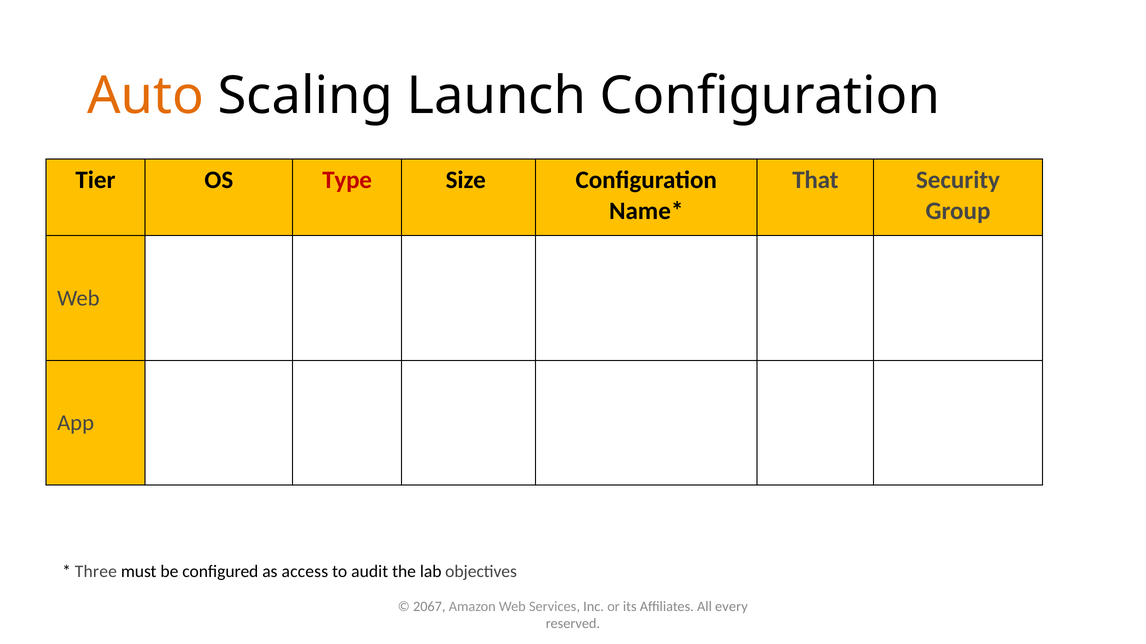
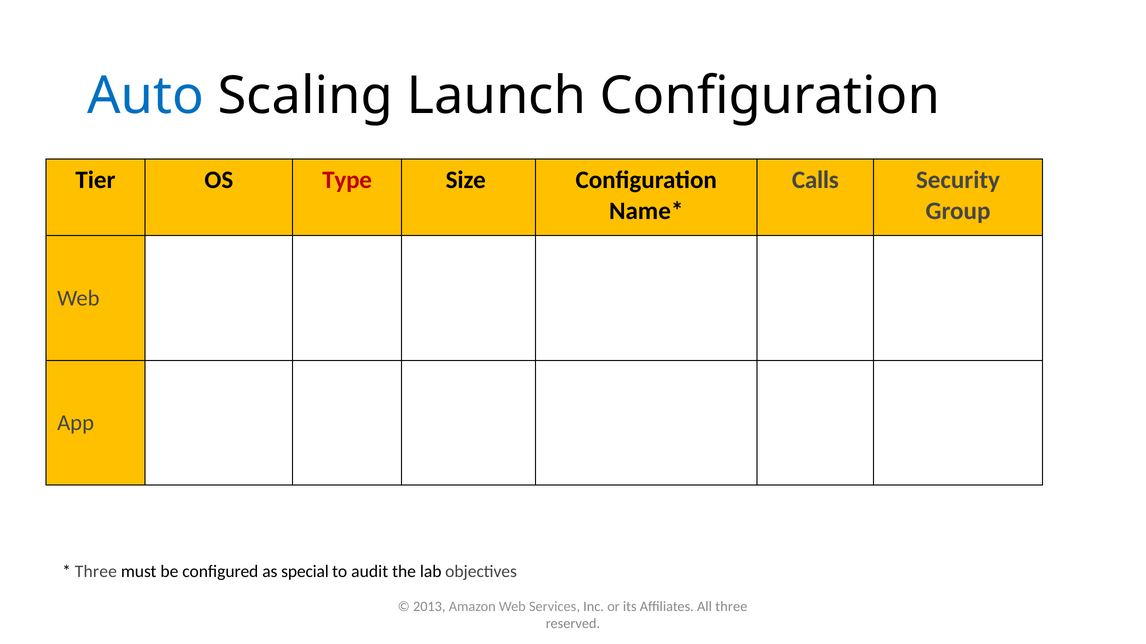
Auto colour: orange -> blue (146, 96)
That: That -> Calls (815, 180)
access: access -> special (305, 572)
2067: 2067 -> 2013 (429, 607)
All every: every -> three (731, 607)
